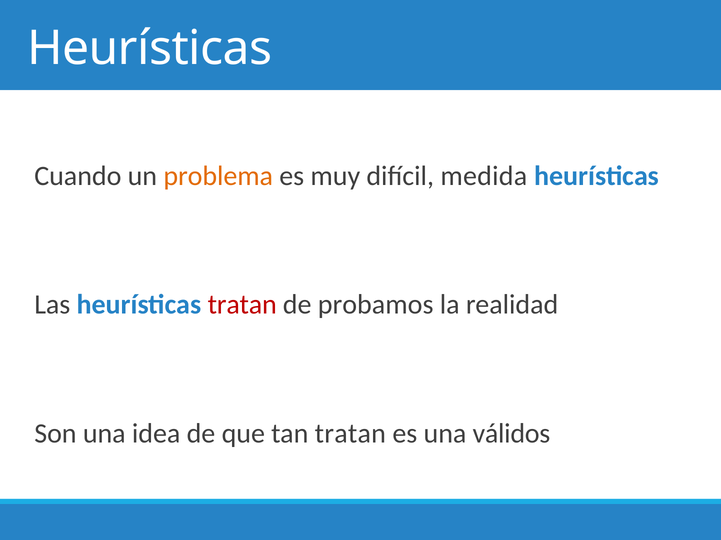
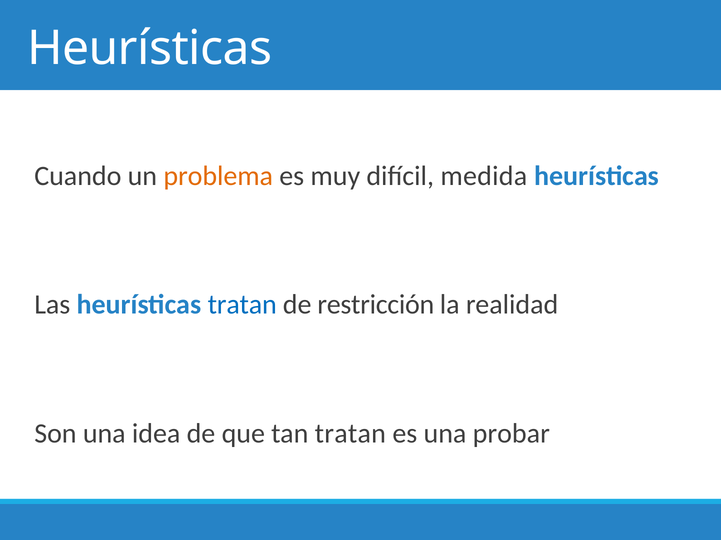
tratan colour: red -> blue (242, 305)
probamos: probamos -> restricción (376, 305)
válidos: válidos -> probar (511, 434)
